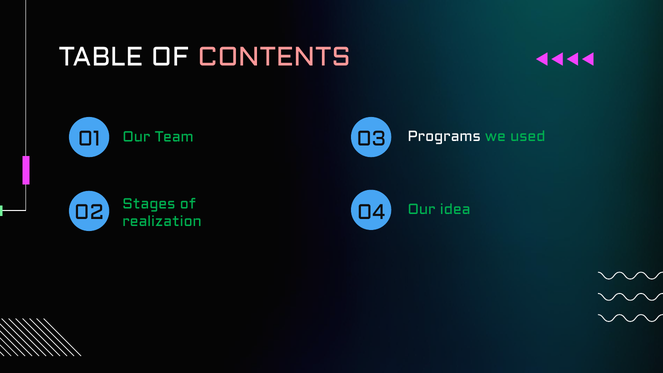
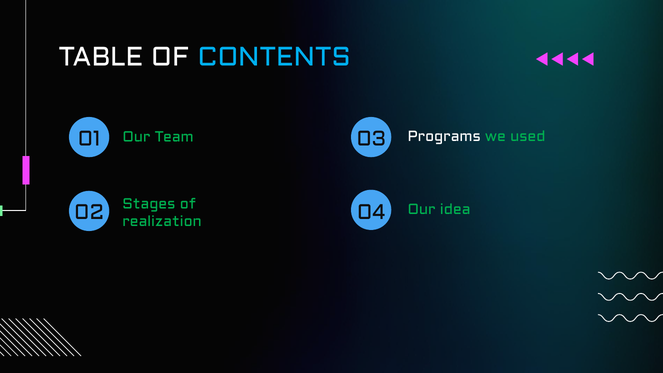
CONTENTS colour: pink -> light blue (274, 57)
